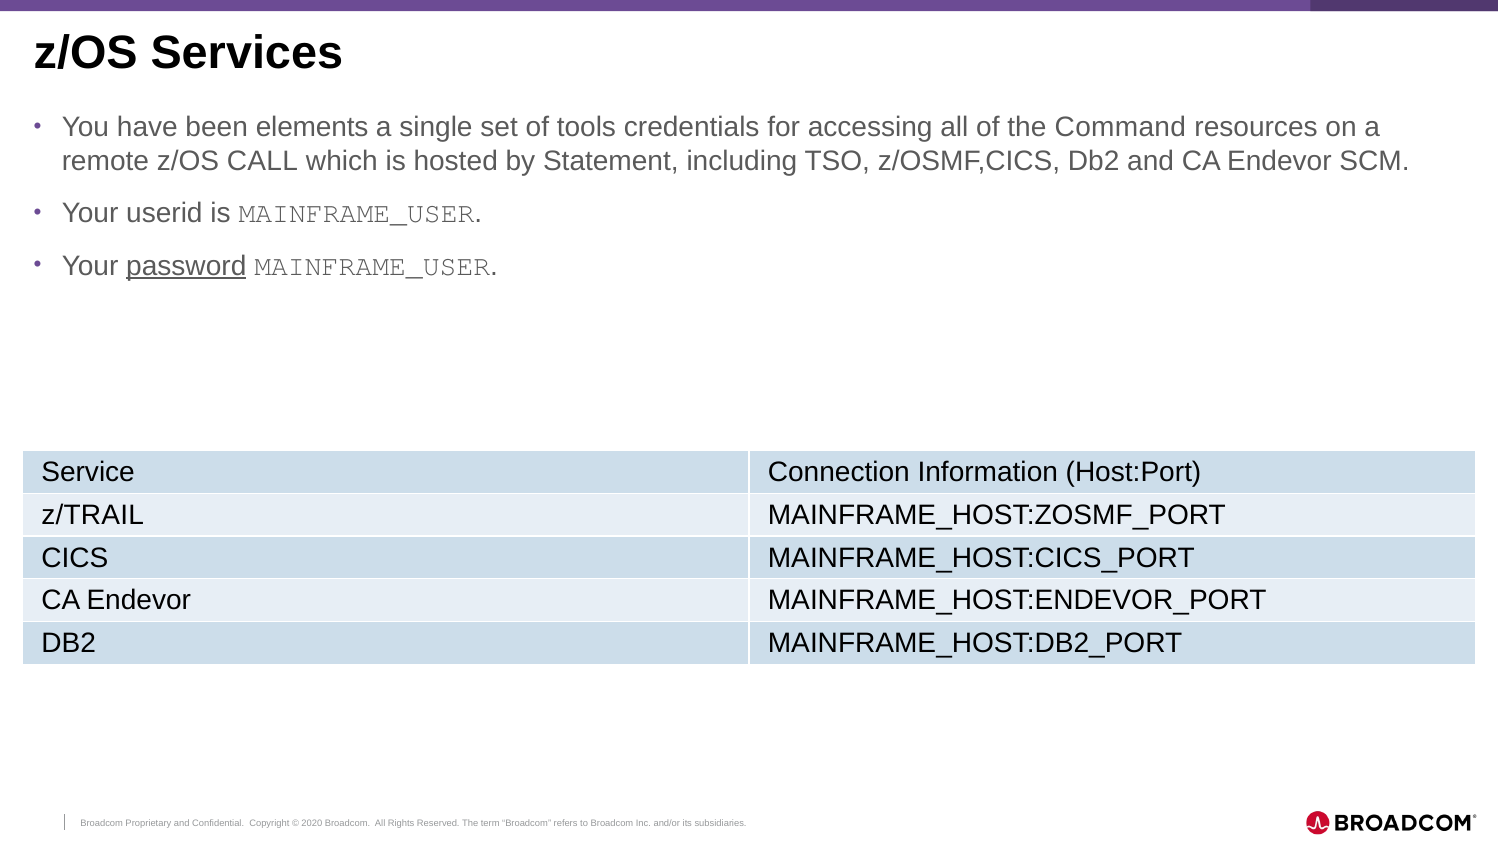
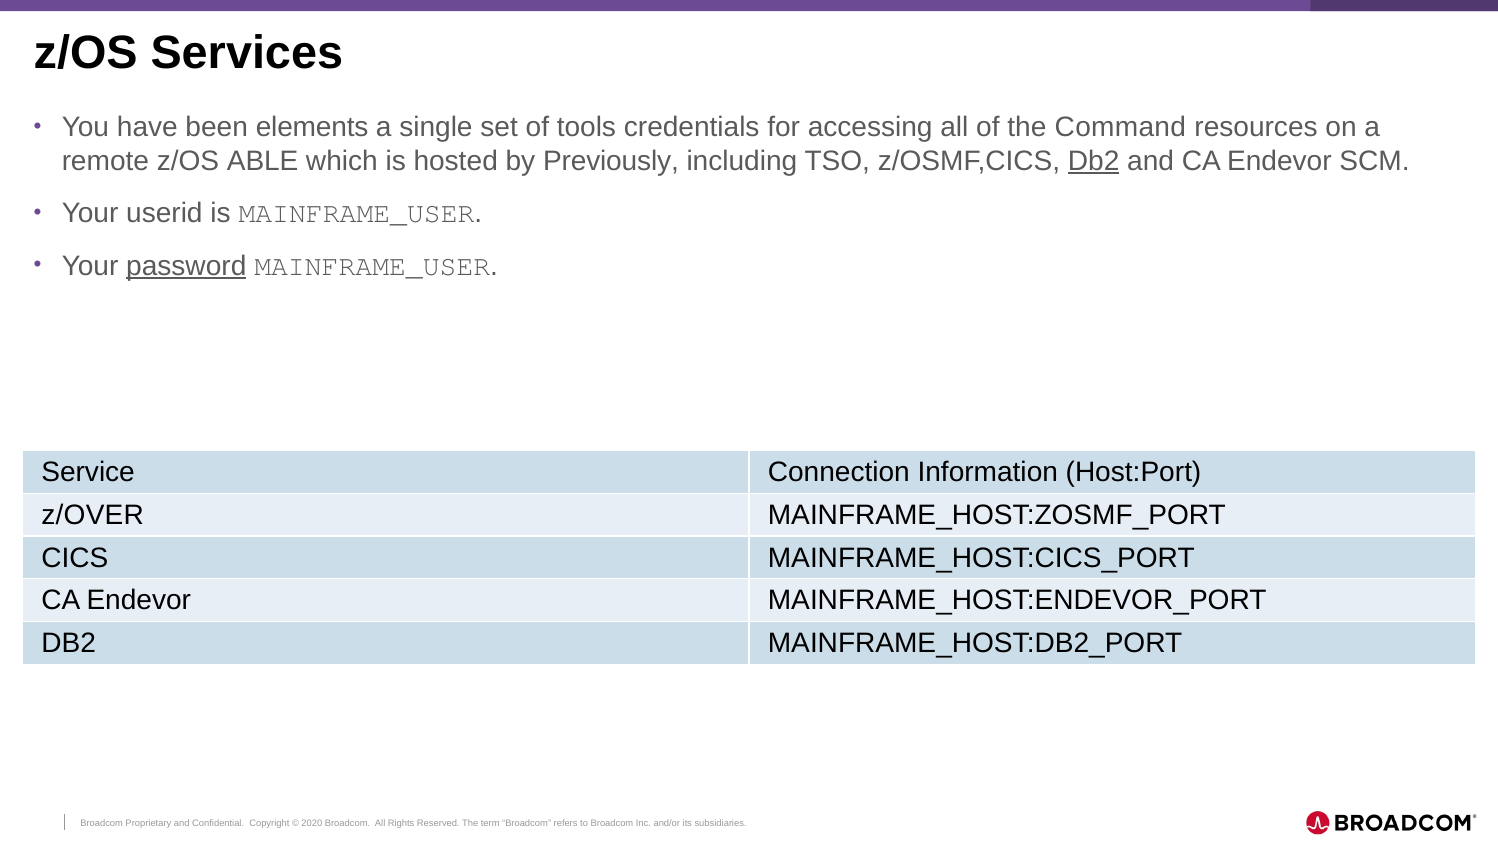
CALL: CALL -> ABLE (263, 161)
Statement: Statement -> Previously (611, 161)
Db2 underline: none -> present (1094, 161)
z/TRAIL: z/TRAIL -> z/OVER (93, 515)
